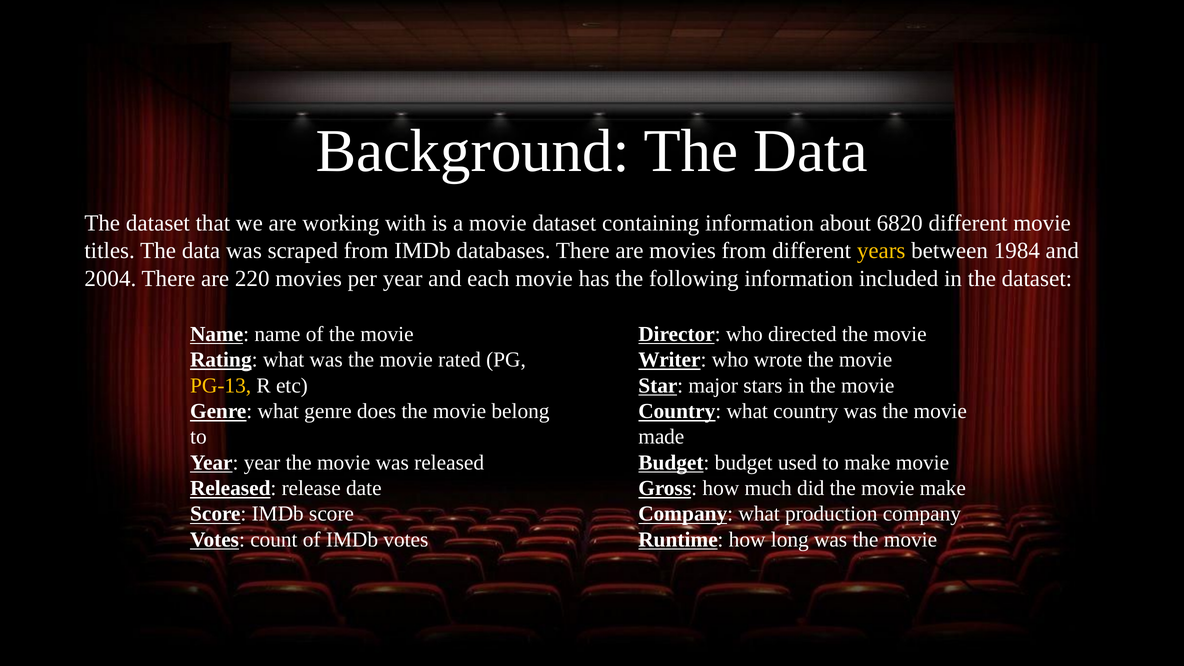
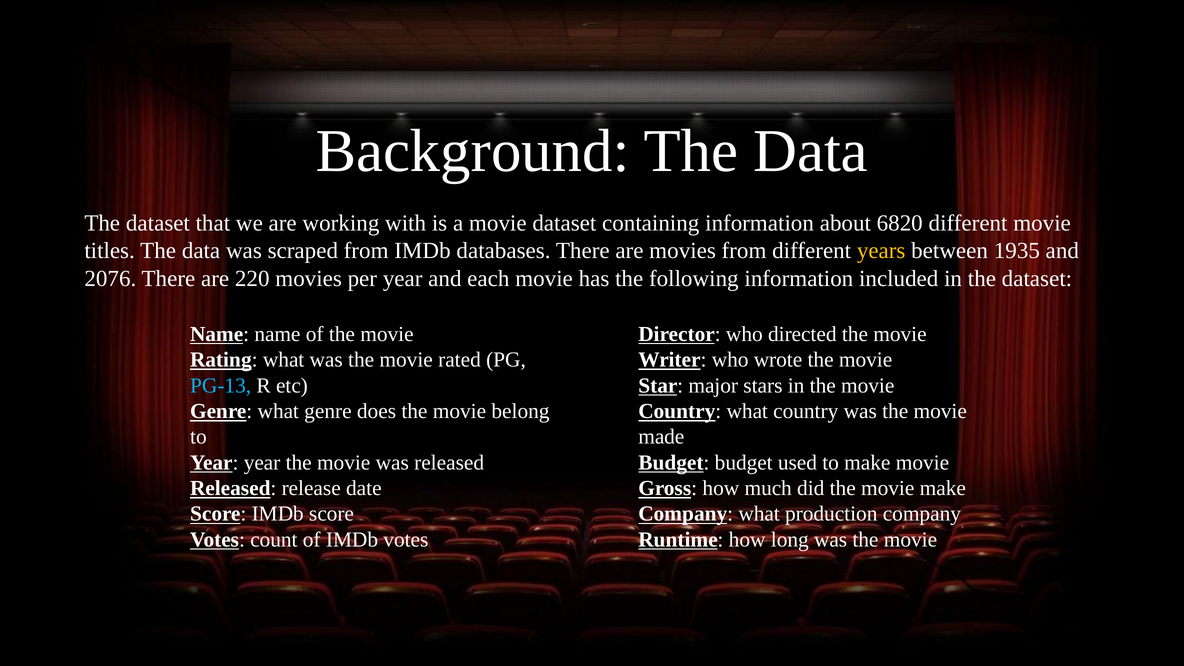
1984: 1984 -> 1935 (1017, 251)
2004: 2004 -> 2076 (110, 278)
PG-13 colour: yellow -> light blue (221, 385)
